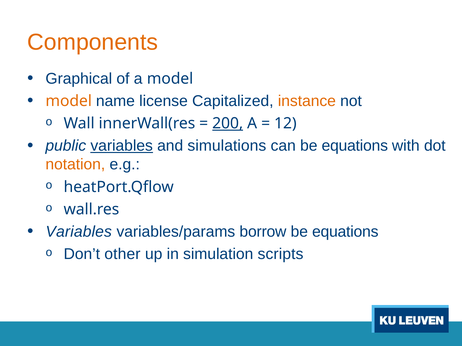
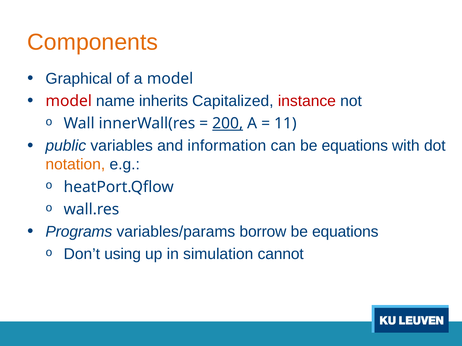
model colour: orange -> red (69, 101)
license: license -> inherits (164, 101)
instance colour: orange -> red (307, 101)
12: 12 -> 11 (285, 124)
variables underline: present -> none (122, 146)
simulations: simulations -> information (227, 146)
Variables: Variables -> Programs (79, 232)
other: other -> using (123, 254)
scripts: scripts -> cannot (281, 254)
